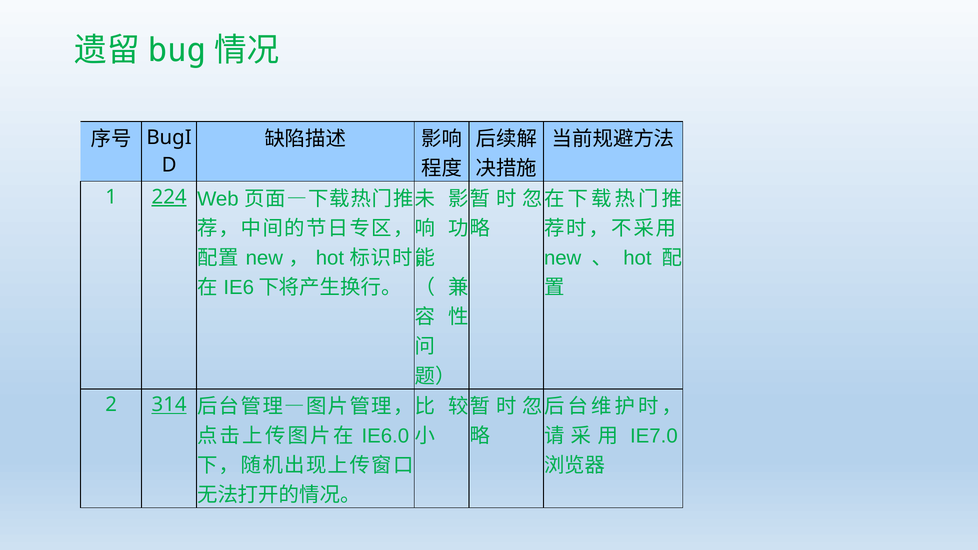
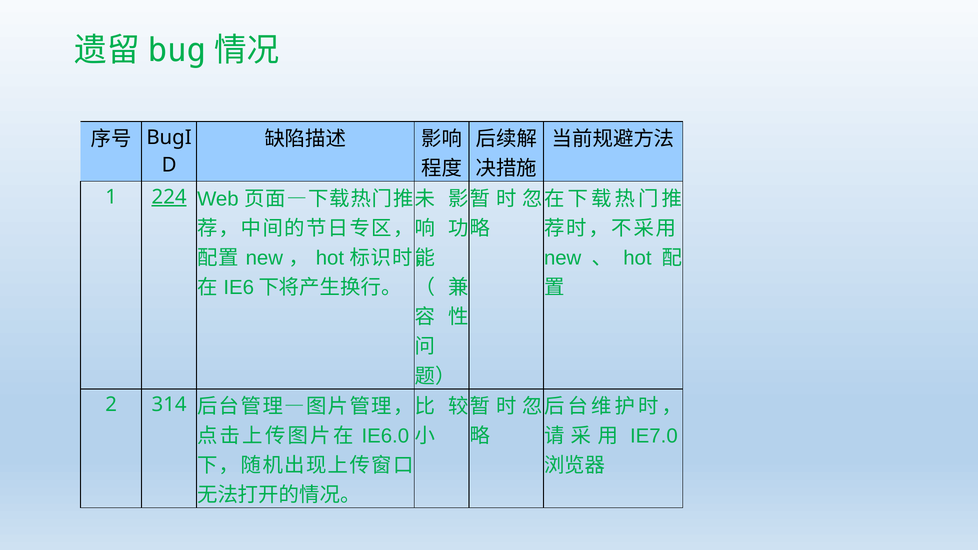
314 underline: present -> none (169, 405)
